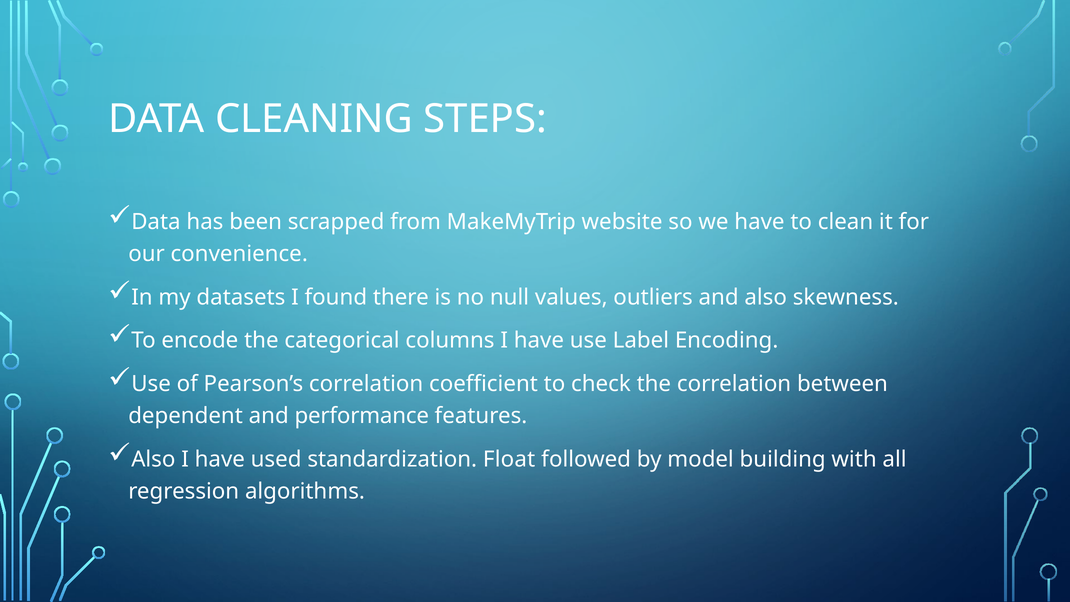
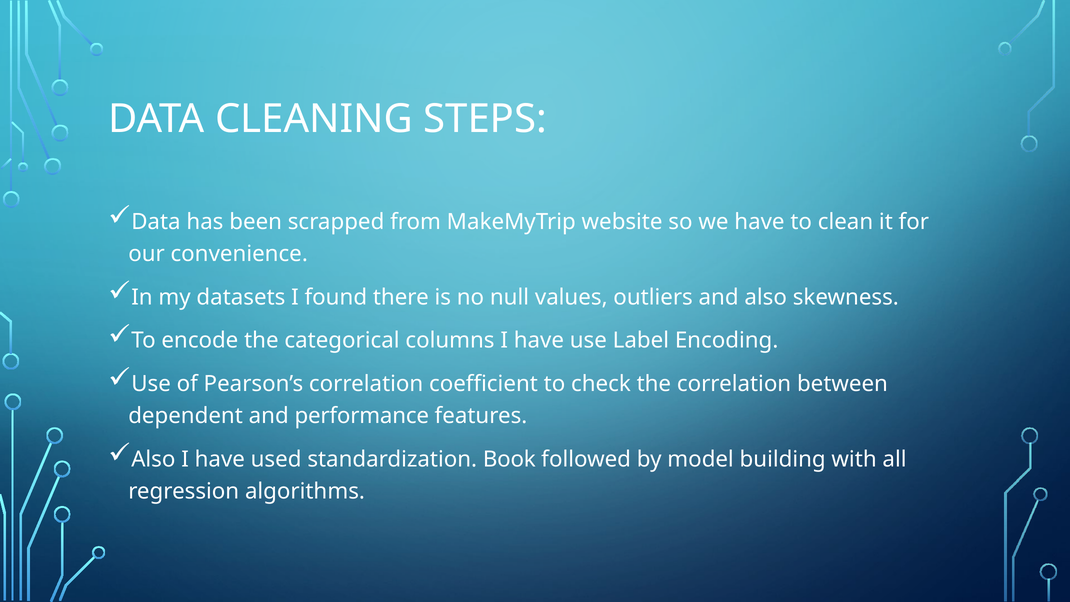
Float: Float -> Book (509, 459)
